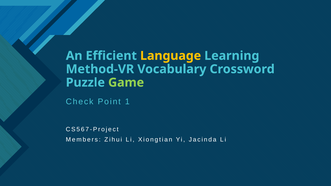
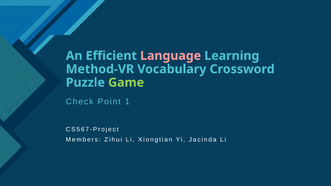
Language colour: yellow -> pink (171, 56)
